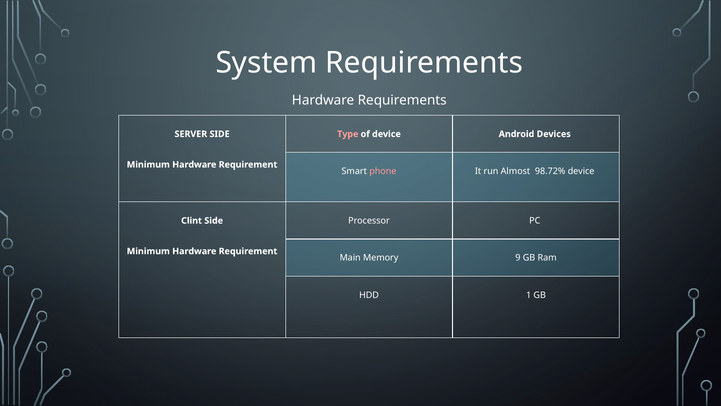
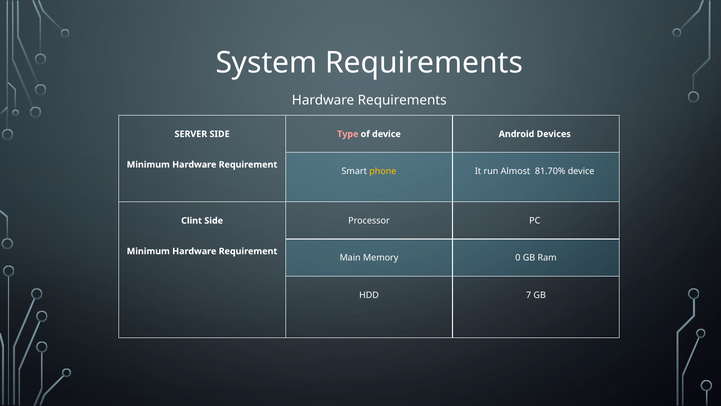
phone colour: pink -> yellow (383, 171)
98.72%: 98.72% -> 81.70% (550, 171)
9: 9 -> 0 (518, 258)
1: 1 -> 7 (529, 295)
